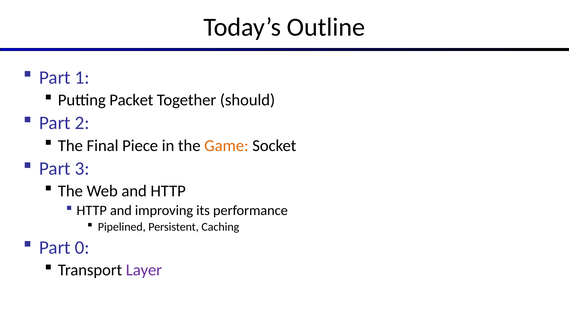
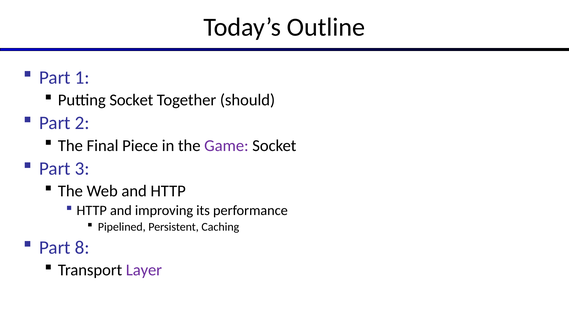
Putting Packet: Packet -> Socket (131, 100)
Game colour: orange -> purple (226, 146)
0: 0 -> 8 (82, 247)
